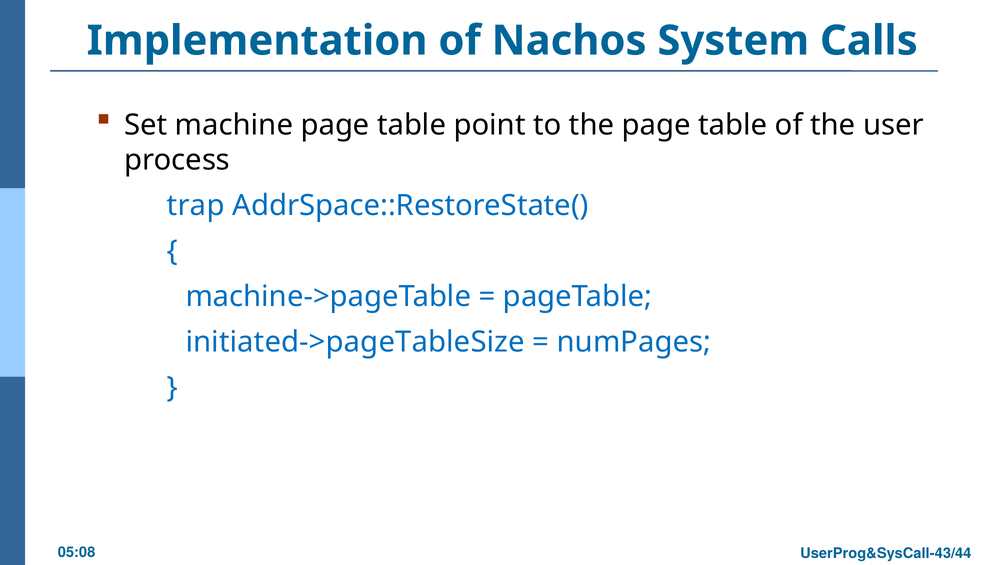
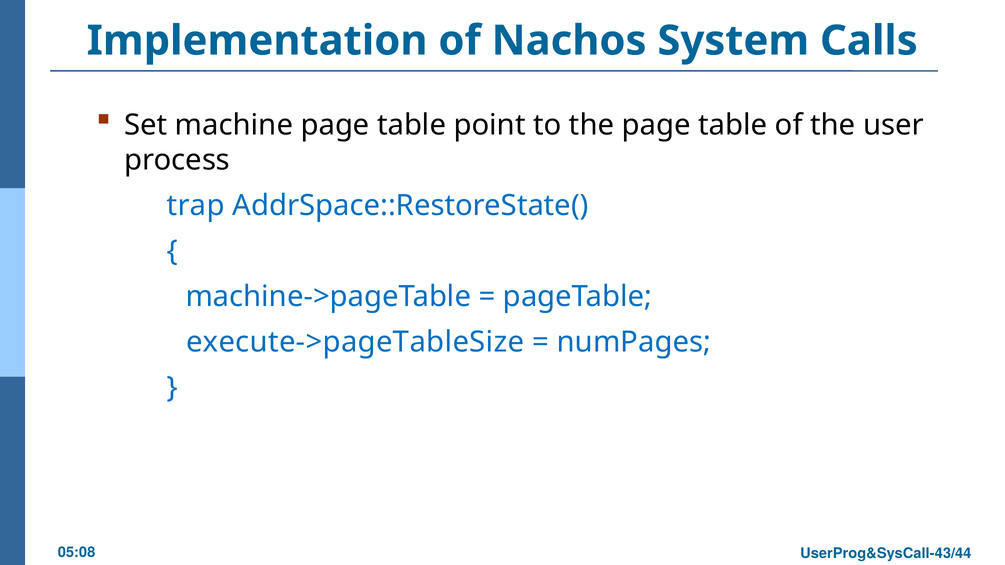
initiated->pageTableSize: initiated->pageTableSize -> execute->pageTableSize (355, 342)
